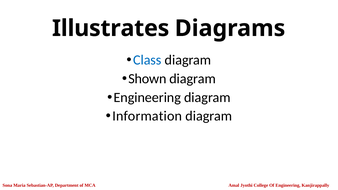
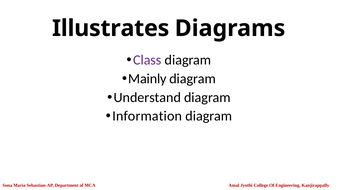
Class colour: blue -> purple (147, 60)
Shown: Shown -> Mainly (147, 79)
Engineering: Engineering -> Understand (147, 97)
